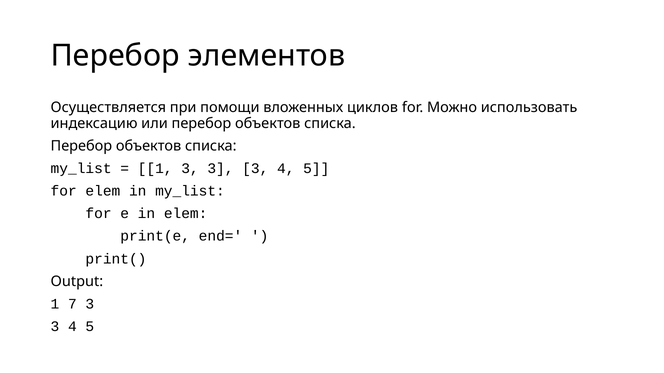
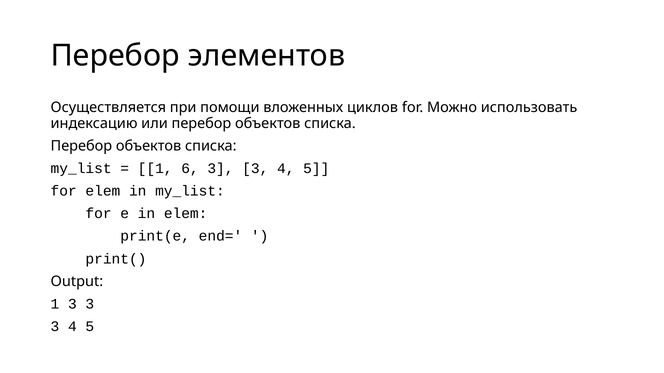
1 3: 3 -> 6 (190, 169)
1 7: 7 -> 3 (72, 304)
